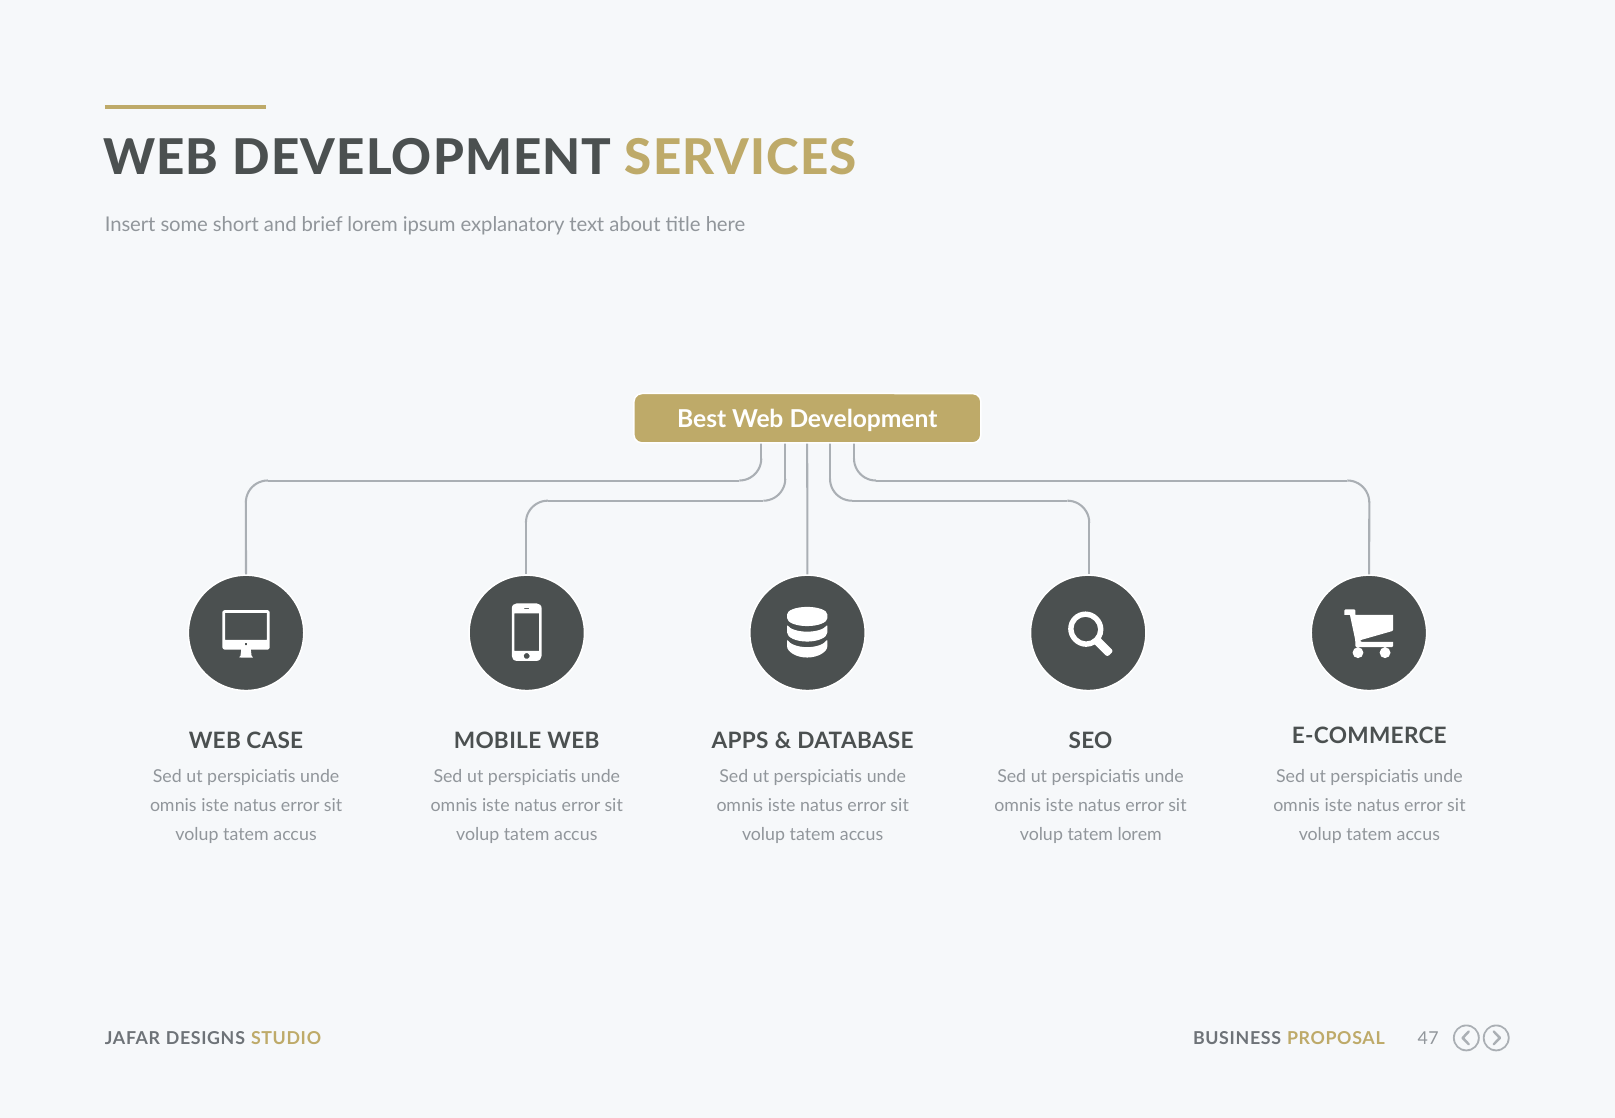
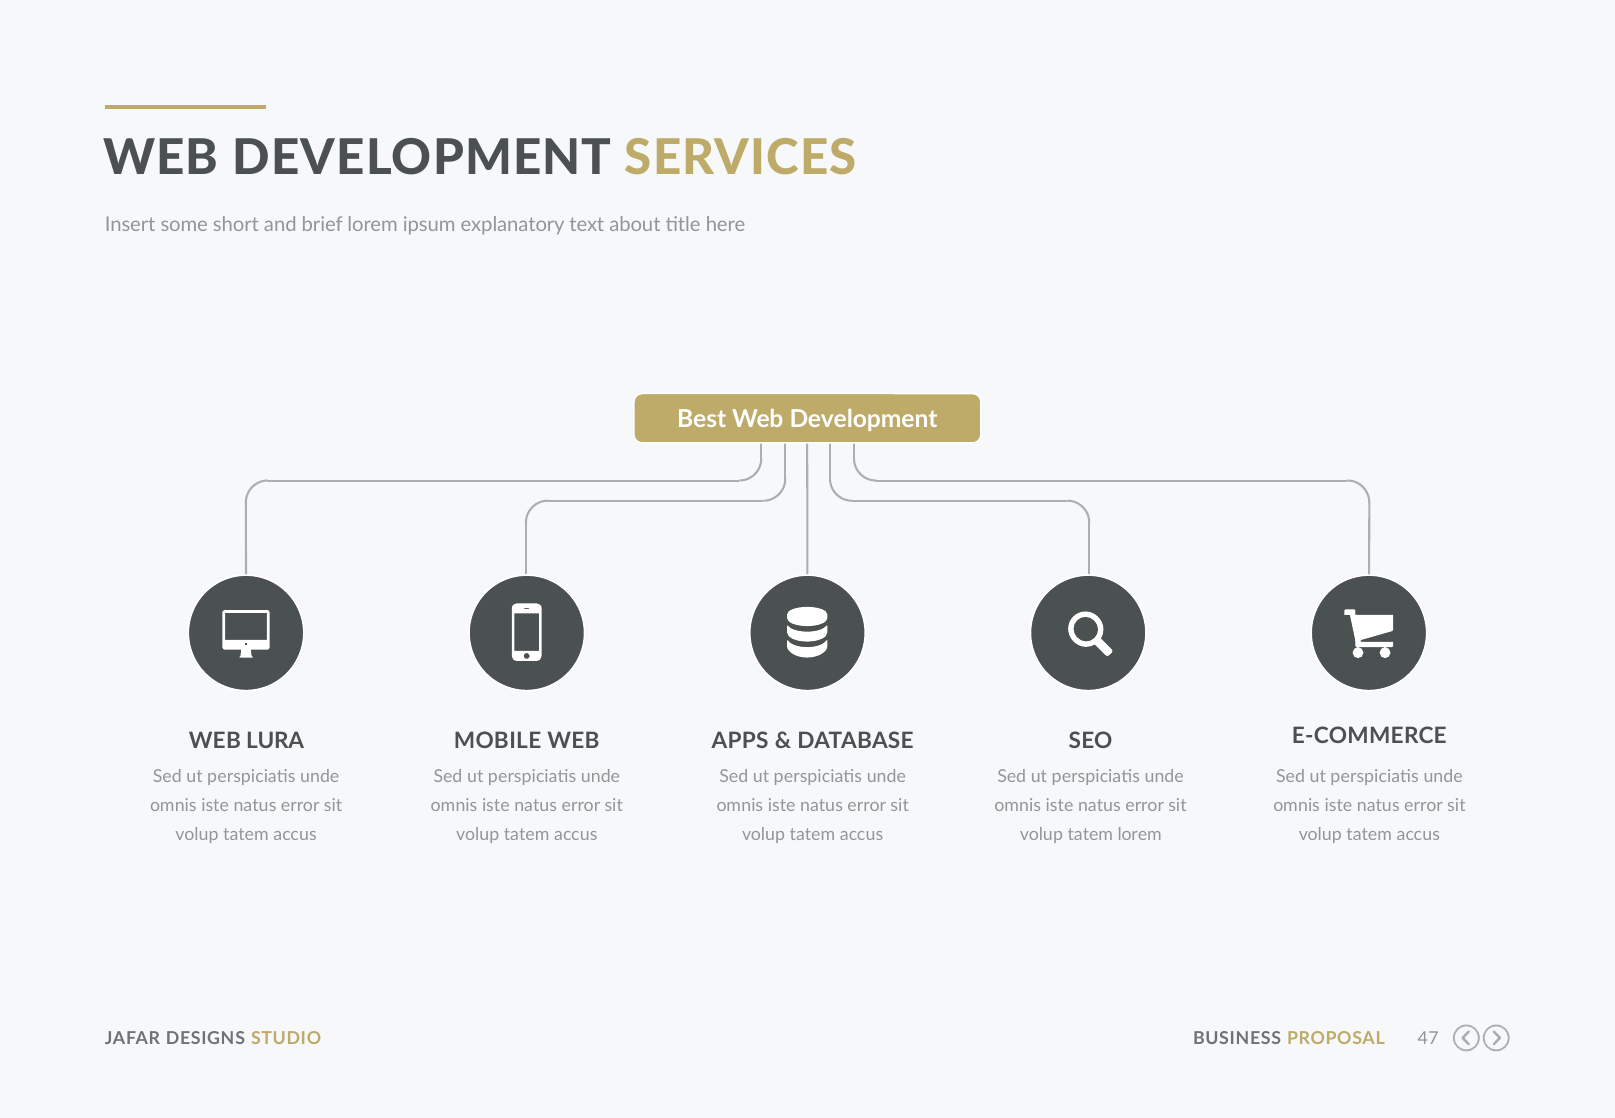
CASE: CASE -> LURA (275, 741)
